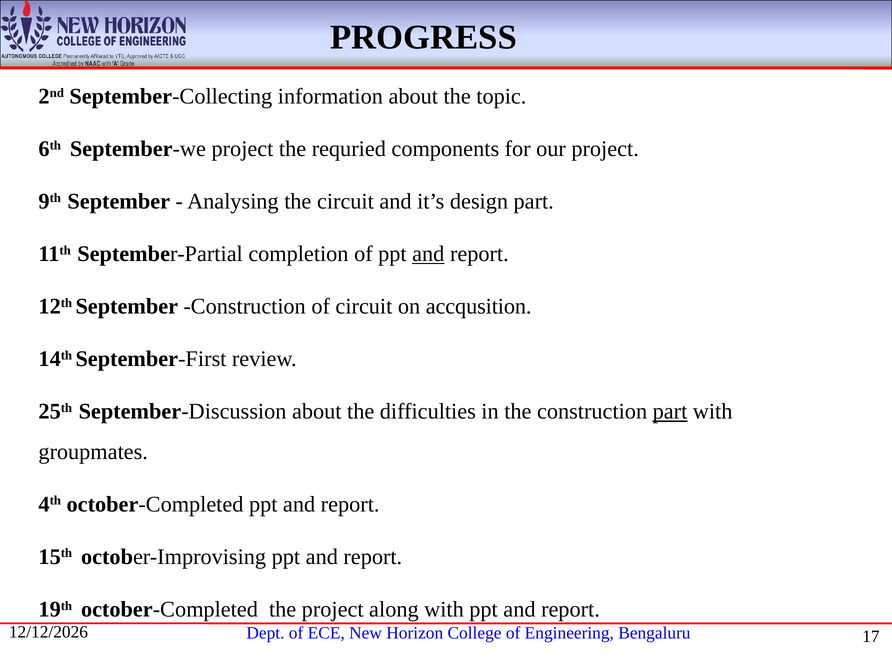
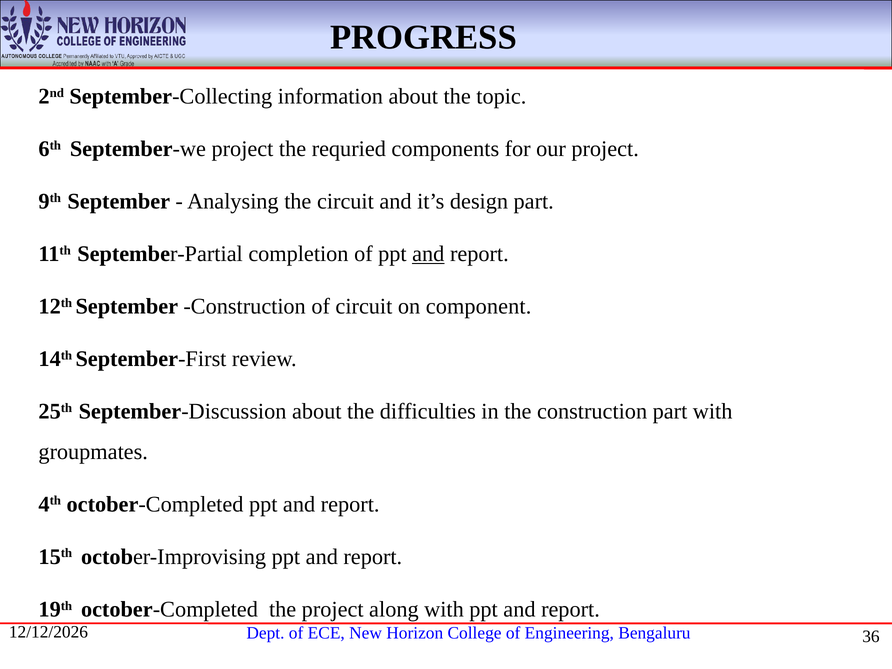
accqusition: accqusition -> component (479, 307)
part underline: present -> none (670, 412)
17: 17 -> 36 (871, 637)
